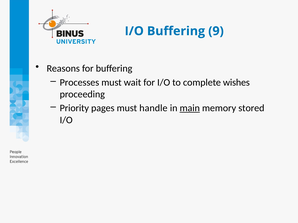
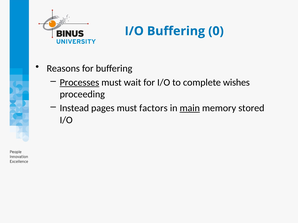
9: 9 -> 0 (216, 31)
Processes underline: none -> present (79, 83)
Priority: Priority -> Instead (74, 108)
handle: handle -> factors (153, 108)
